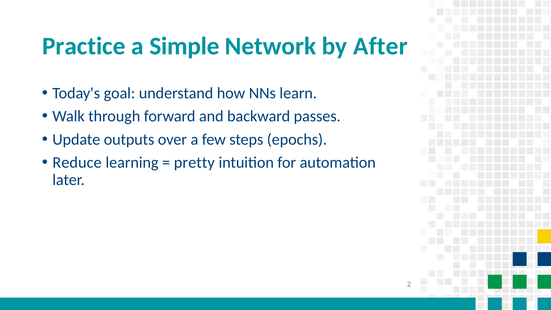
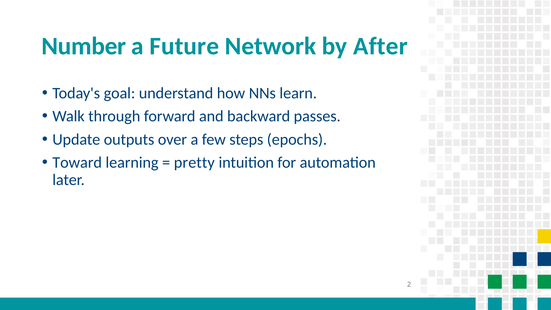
Practice: Practice -> Number (84, 46)
Simple: Simple -> Future (184, 46)
Reduce: Reduce -> Toward (77, 162)
